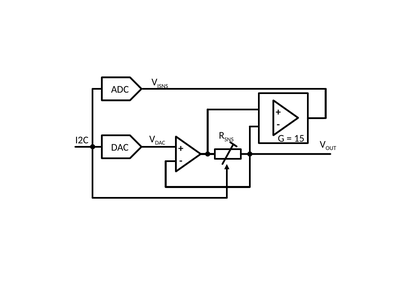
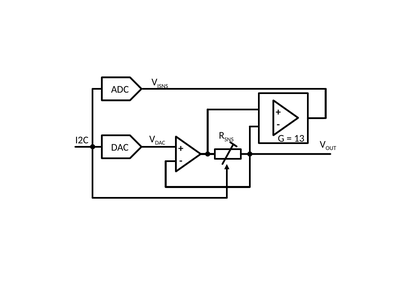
15: 15 -> 13 (299, 138)
